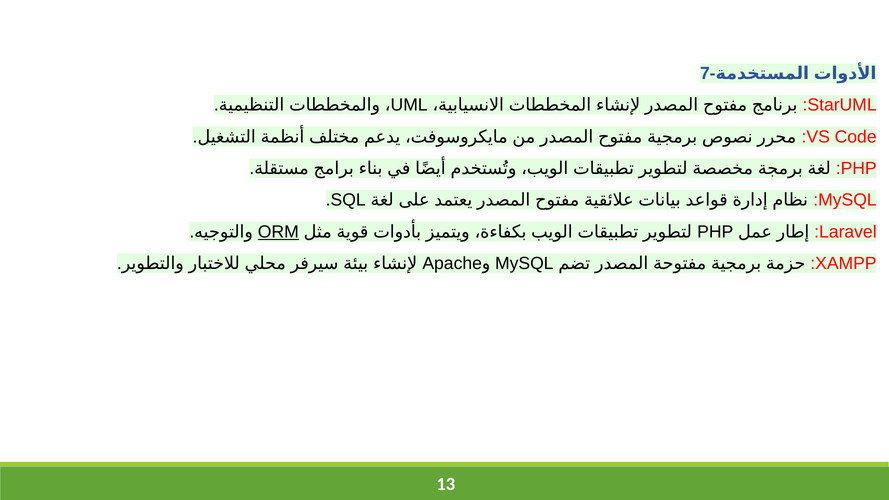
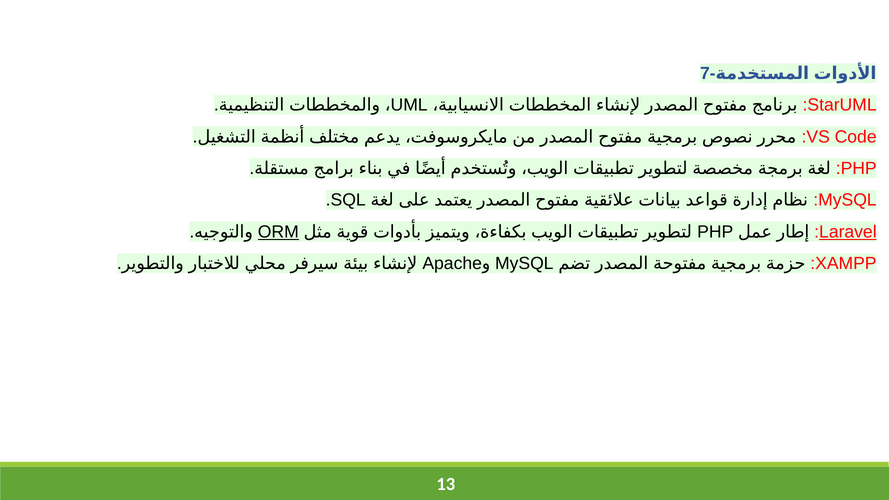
Laravel underline: none -> present (848, 232)
